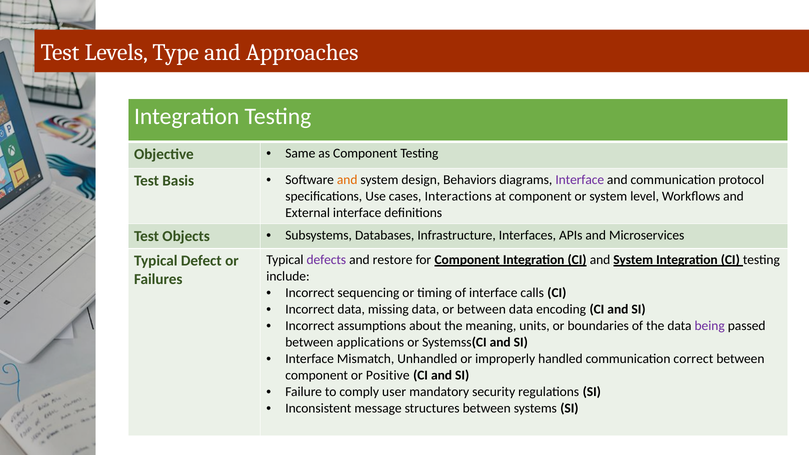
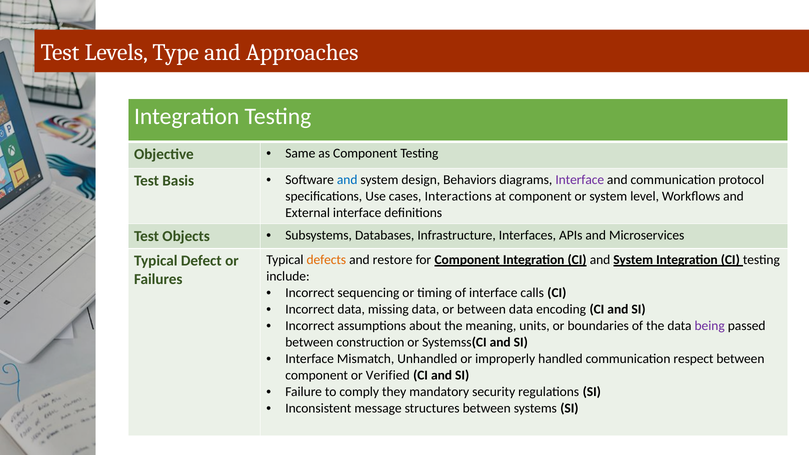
and colour: orange -> blue (347, 180)
defects colour: purple -> orange (326, 260)
applications: applications -> construction (370, 342)
correct: correct -> respect (693, 359)
Positive: Positive -> Verified (388, 375)
user: user -> they (394, 392)
